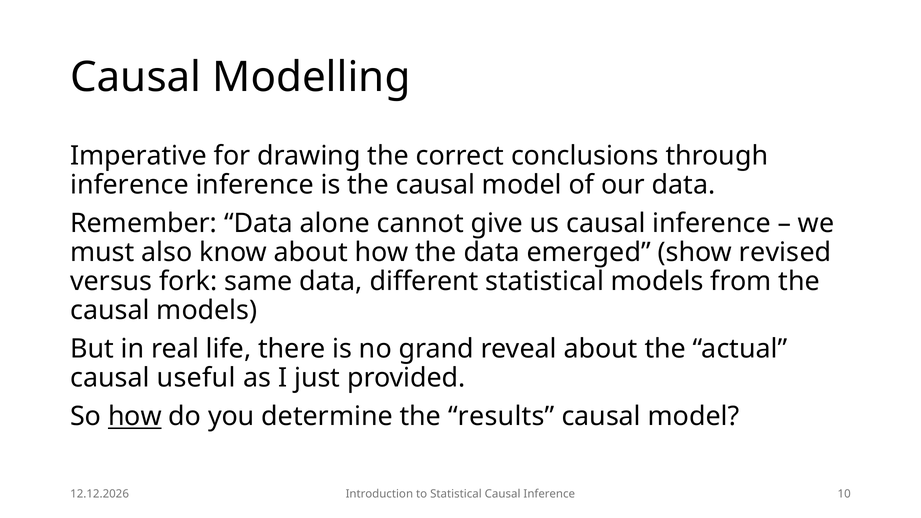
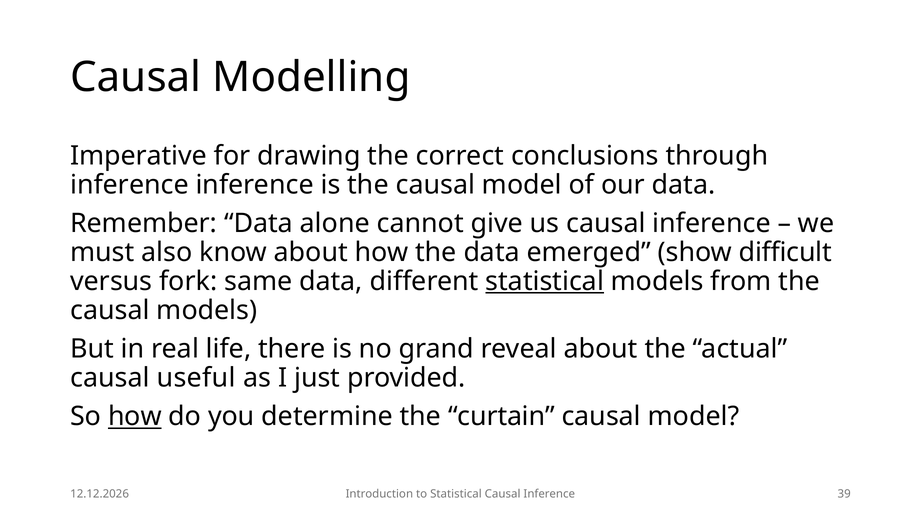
revised: revised -> difficult (785, 252)
statistical underline: none -> present (545, 281)
results: results -> curtain (501, 417)
10: 10 -> 39 (844, 494)
